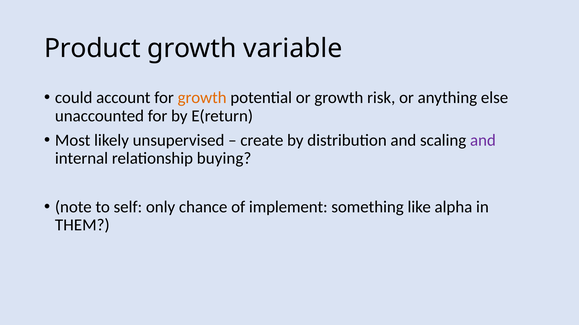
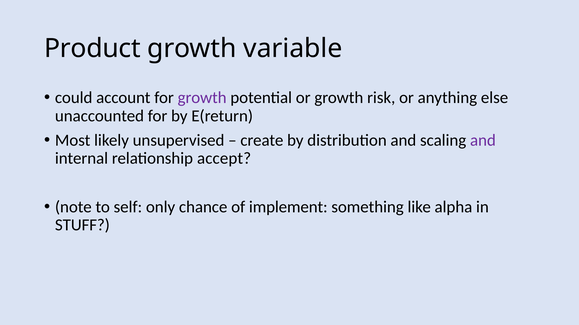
growth colour: orange -> purple (202, 98)
buying: buying -> accept (224, 159)
THEM: THEM -> STUFF (82, 225)
